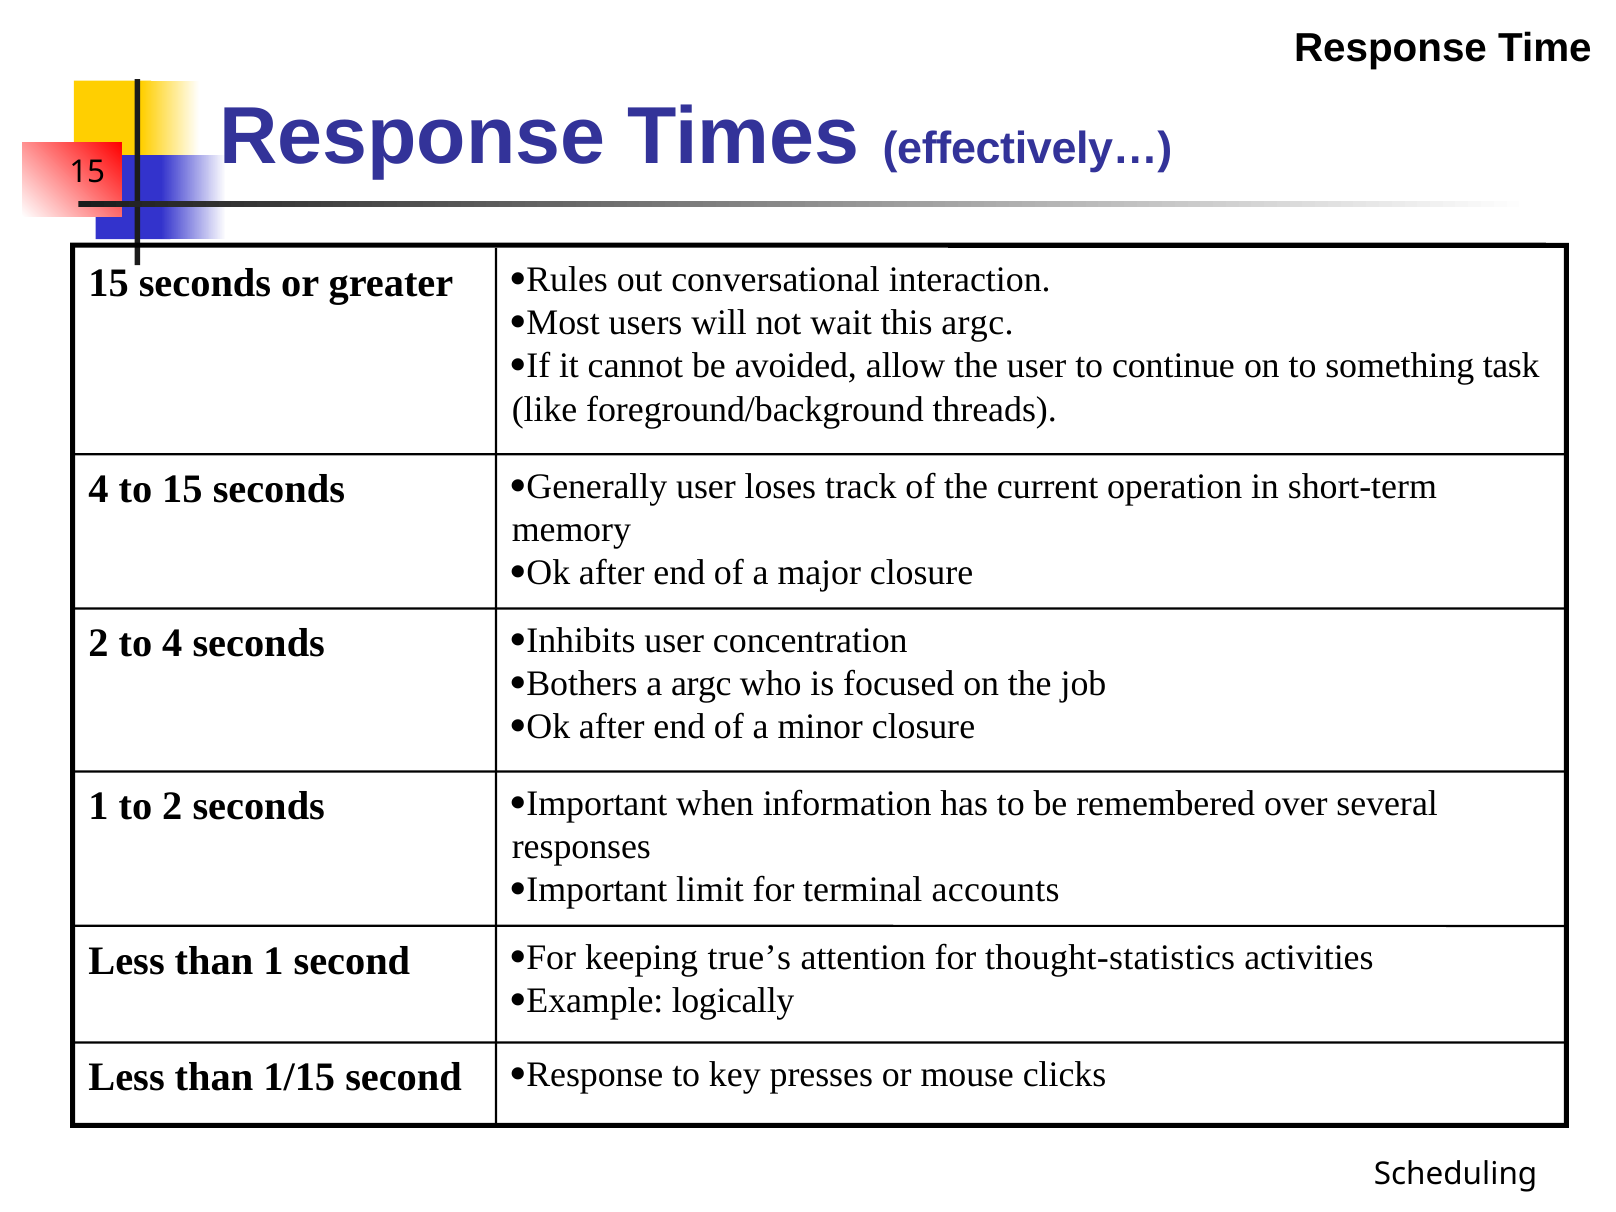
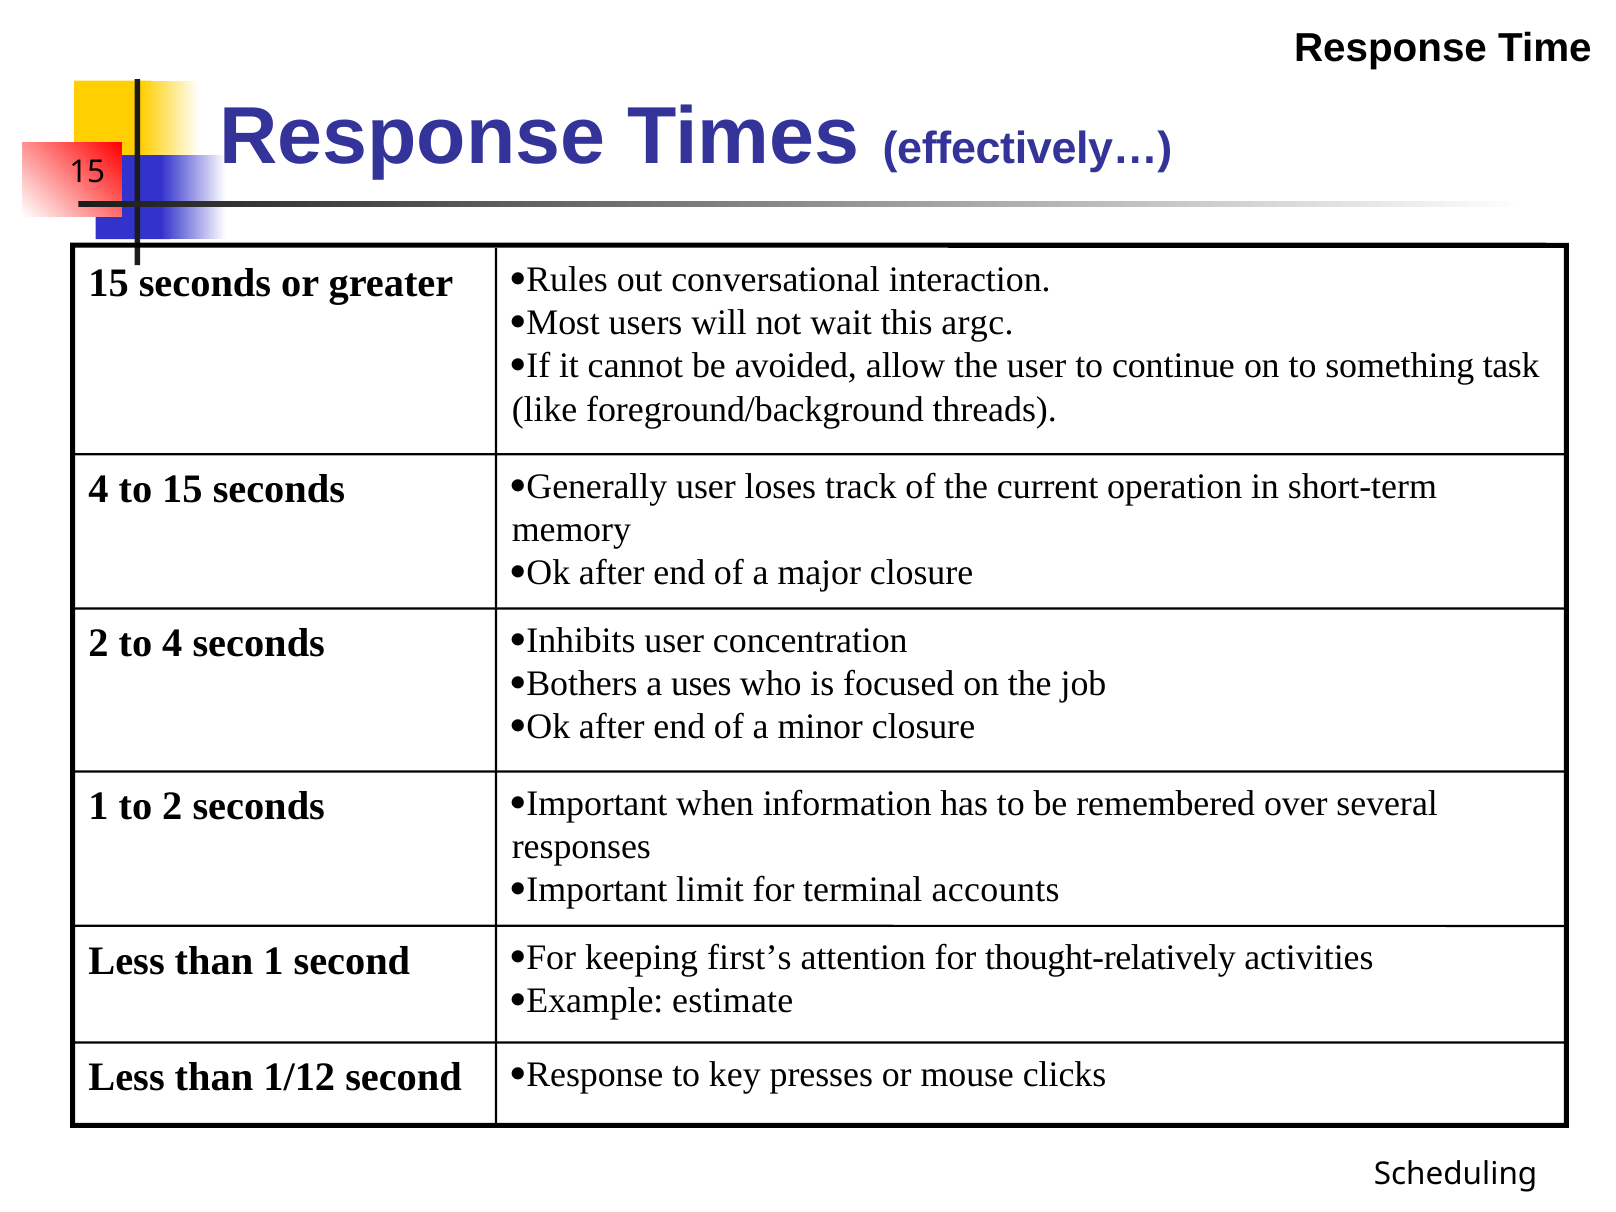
a argc: argc -> uses (701, 684)
true’s: true’s -> first’s (749, 958)
thought-statistics: thought-statistics -> thought-relatively (1111, 958)
logically: logically -> estimate (733, 1001)
1/15: 1/15 -> 1/12 (299, 1078)
